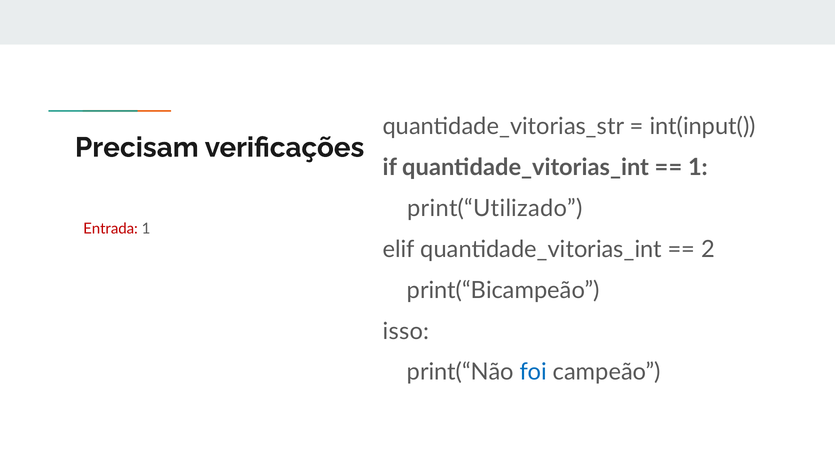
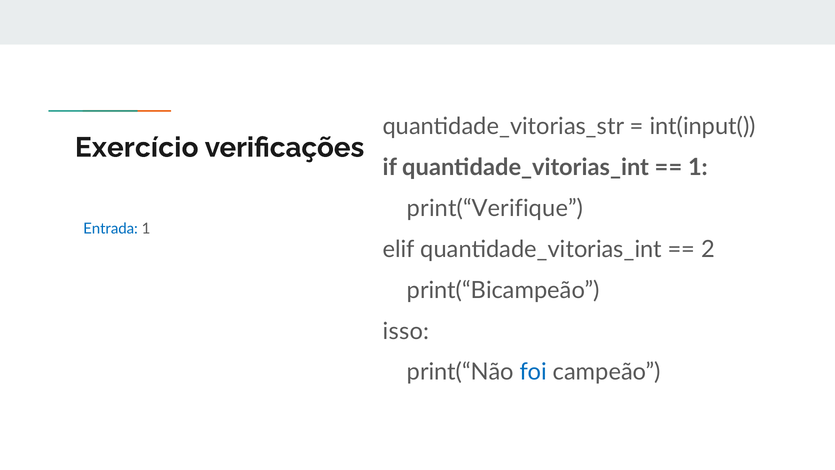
Precisam: Precisam -> Exercício (137, 147)
print(“Utilizado: print(“Utilizado -> print(“Verifique (495, 208)
Entrada colour: red -> blue (111, 229)
